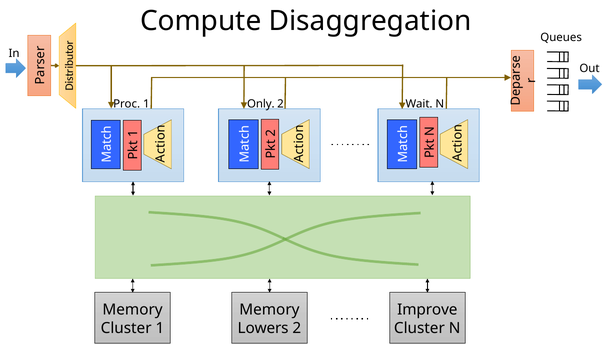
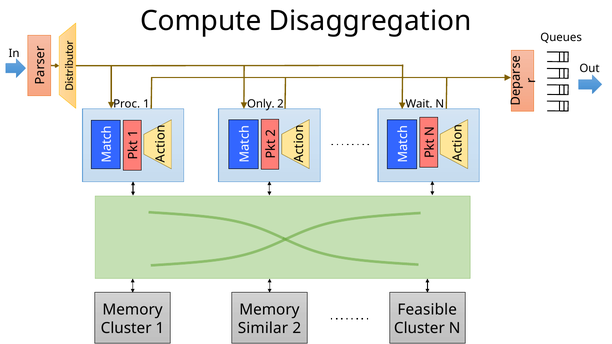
Improve: Improve -> Feasible (427, 310)
Lowers: Lowers -> Similar (263, 328)
